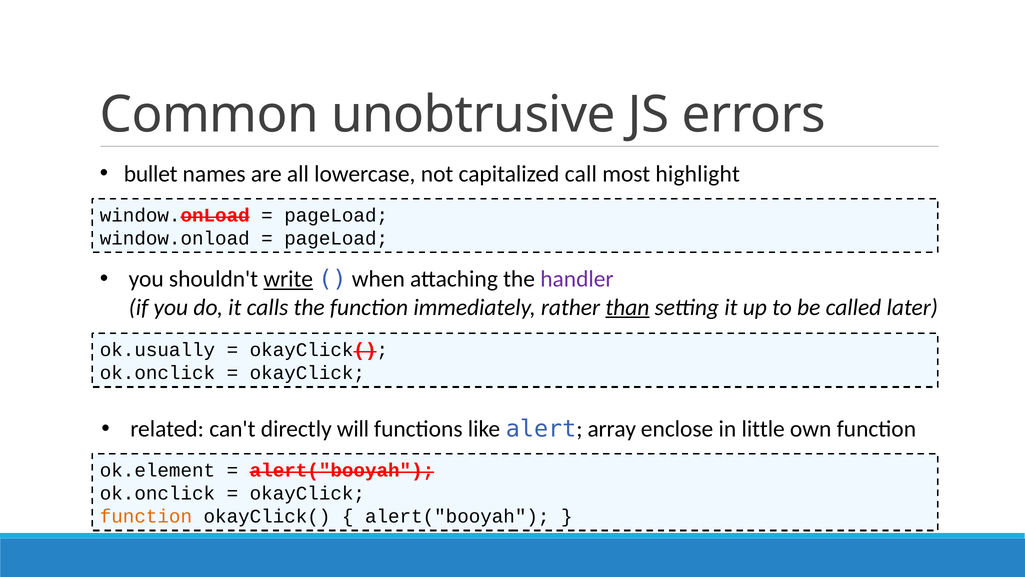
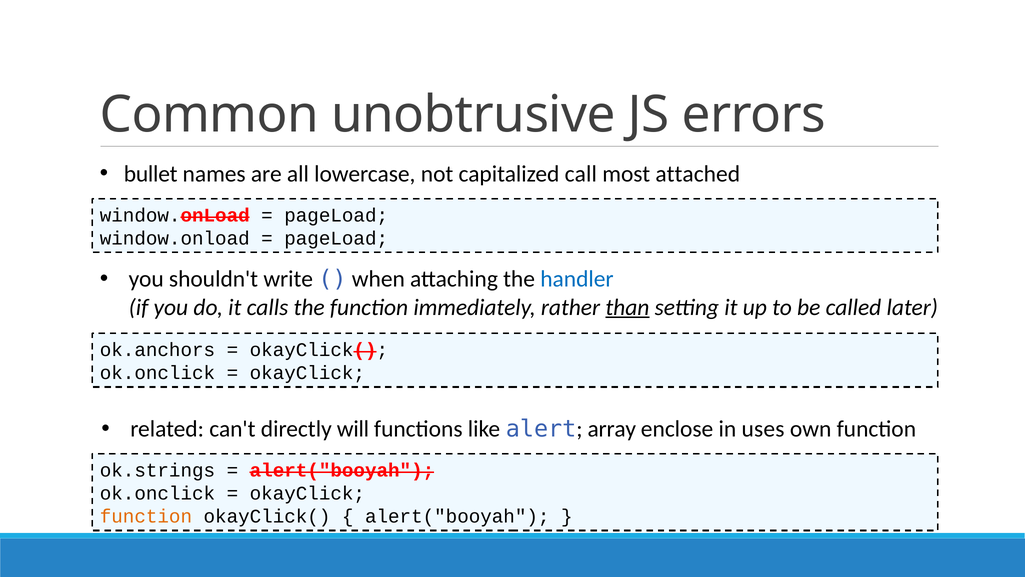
highlight: highlight -> attached (698, 174)
write underline: present -> none (288, 279)
handler colour: purple -> blue (577, 279)
ok.usually: ok.usually -> ok.anchors (157, 350)
little: little -> uses (763, 429)
ok.element: ok.element -> ok.strings (157, 470)
